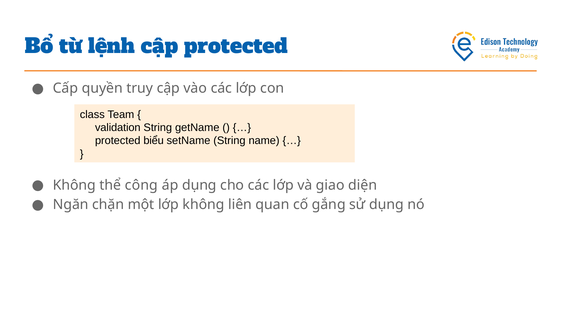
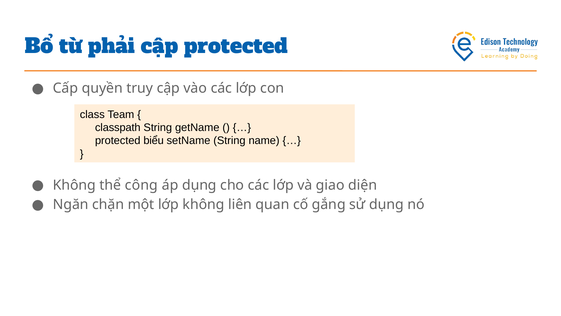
lệnh: lệnh -> phải (112, 46)
validation: validation -> classpath (118, 127)
